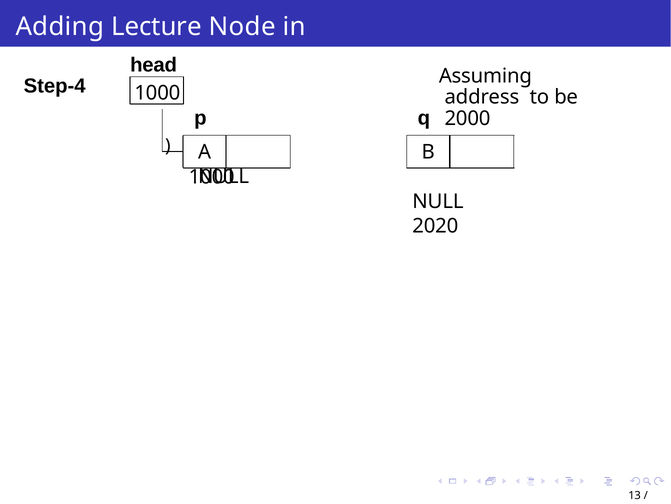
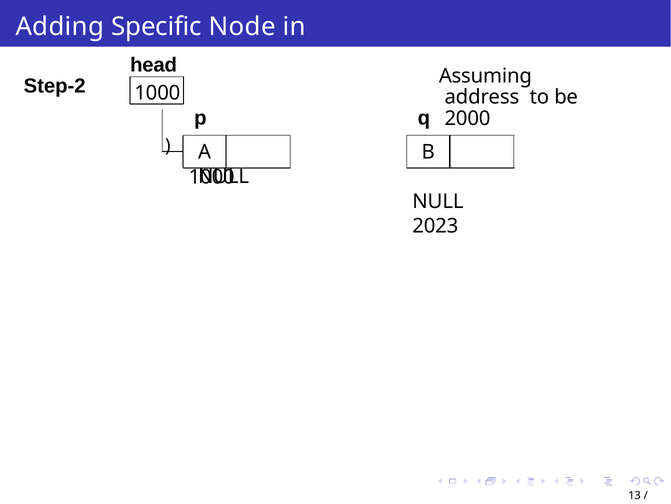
Lecture: Lecture -> Specific (157, 26)
Step-4: Step-4 -> Step-2 (55, 86)
2020: 2020 -> 2023 (435, 226)
